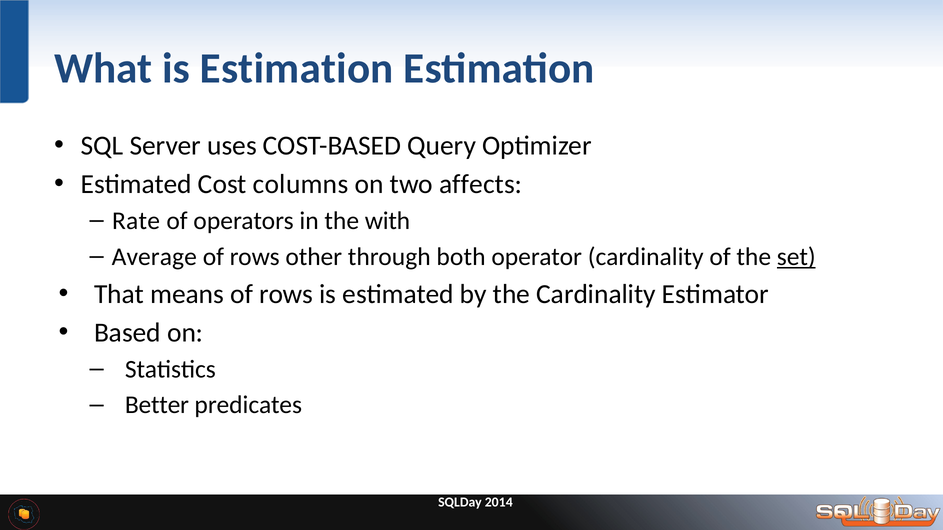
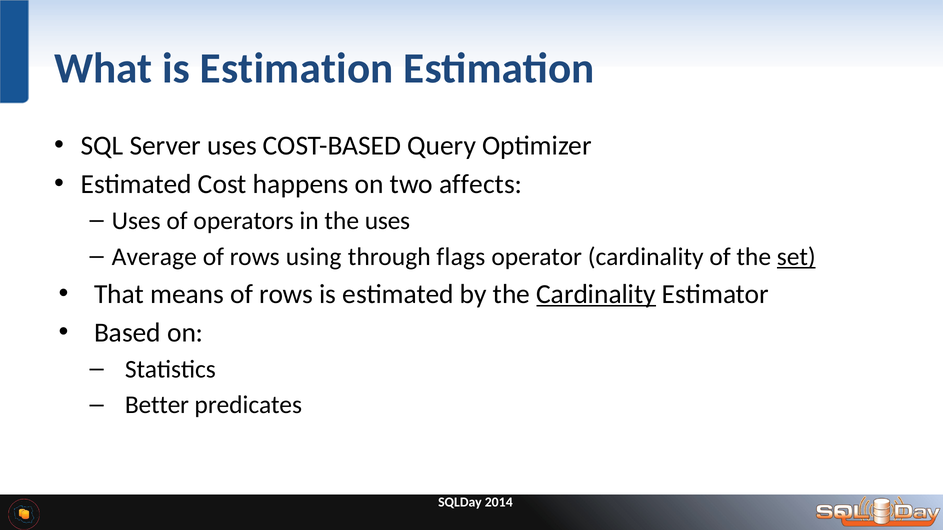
columns: columns -> happens (301, 184)
Rate: Rate -> Uses (136, 221)
the with: with -> uses (387, 221)
other: other -> using (314, 257)
both: both -> flags (461, 257)
Cardinality underline: none -> present (596, 294)
